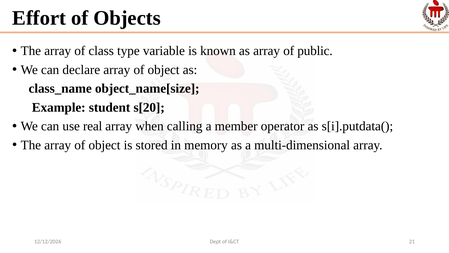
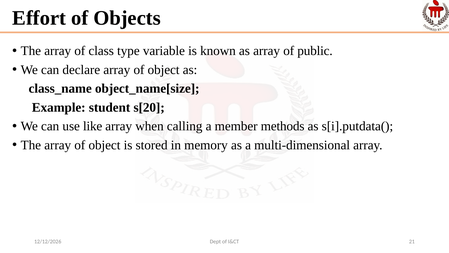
real: real -> like (93, 126)
operator: operator -> methods (283, 126)
